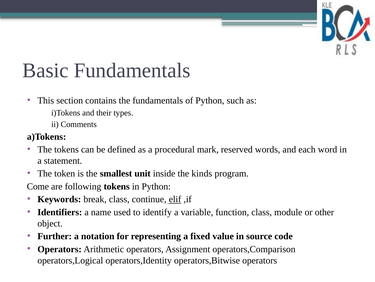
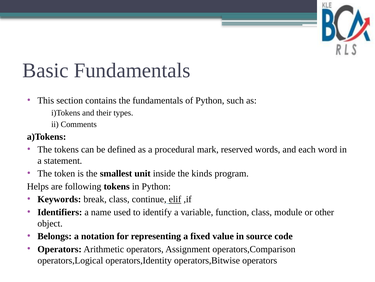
Come: Come -> Helps (38, 186)
Further: Further -> Belongs (55, 236)
